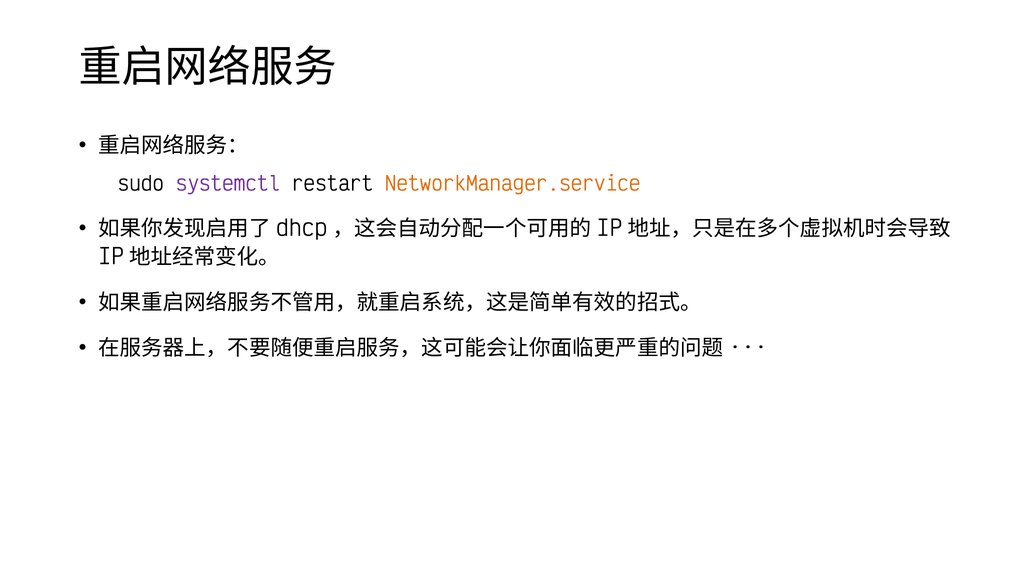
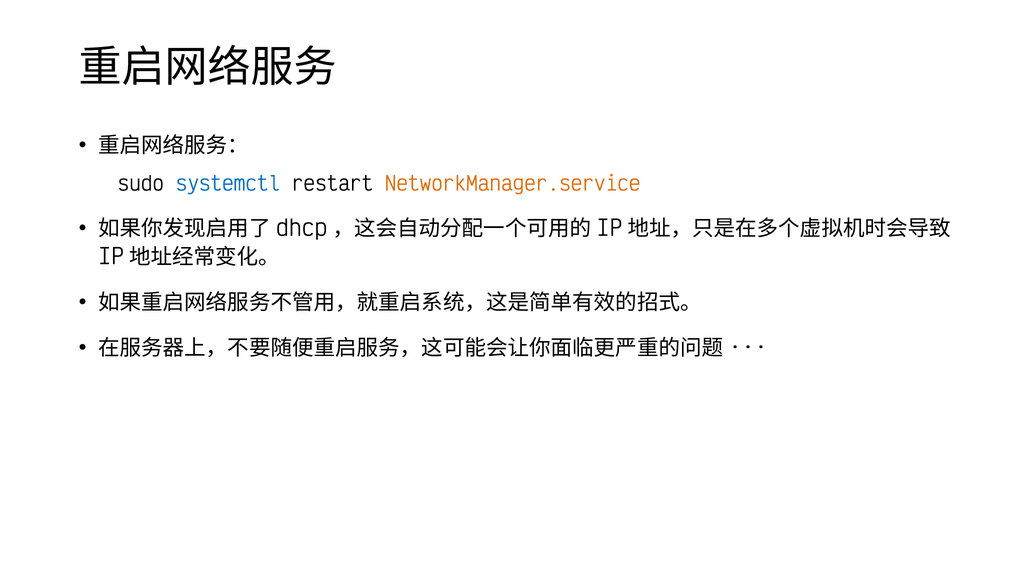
systemctl colour: purple -> blue (228, 184)
